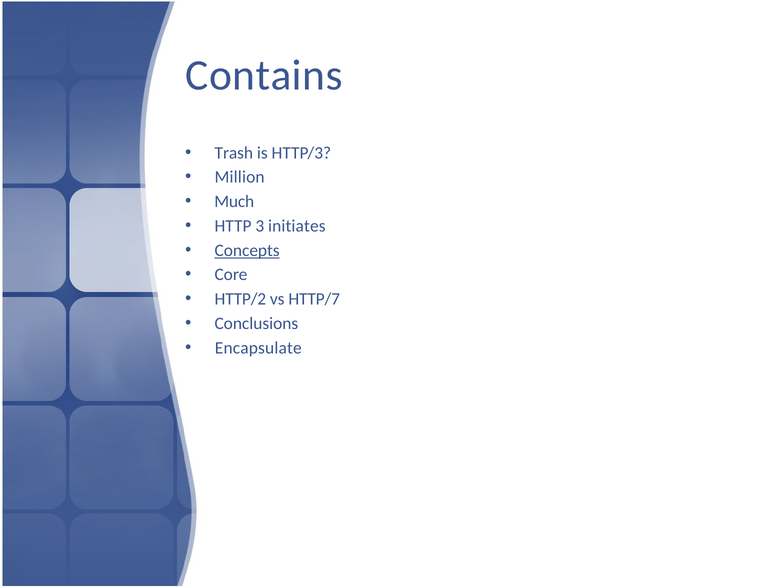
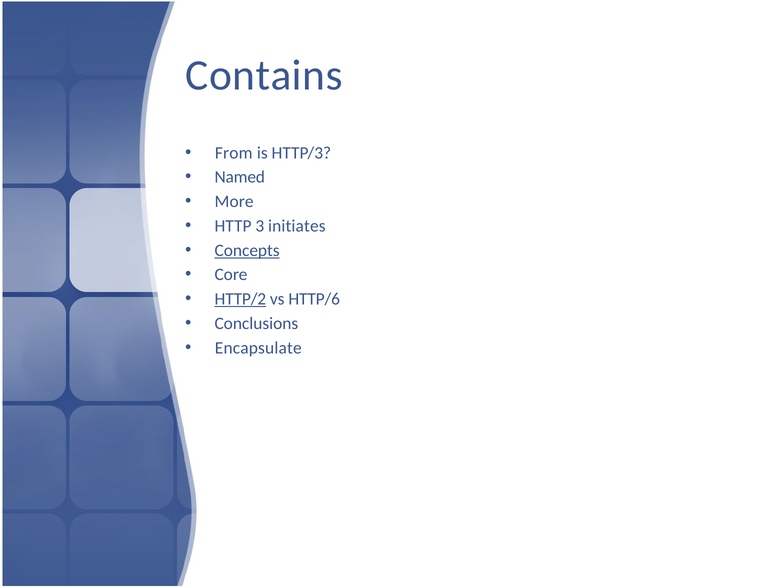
Trash: Trash -> From (234, 153)
Million: Million -> Named (240, 177)
Much: Much -> More (234, 201)
HTTP/2 underline: none -> present (240, 299)
HTTP/7: HTTP/7 -> HTTP/6 (314, 299)
